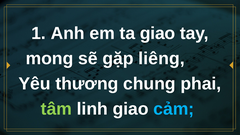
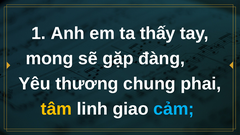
ta giao: giao -> thấy (158, 33)
liêng: liêng -> đàng (162, 59)
tâm colour: light green -> yellow (56, 109)
